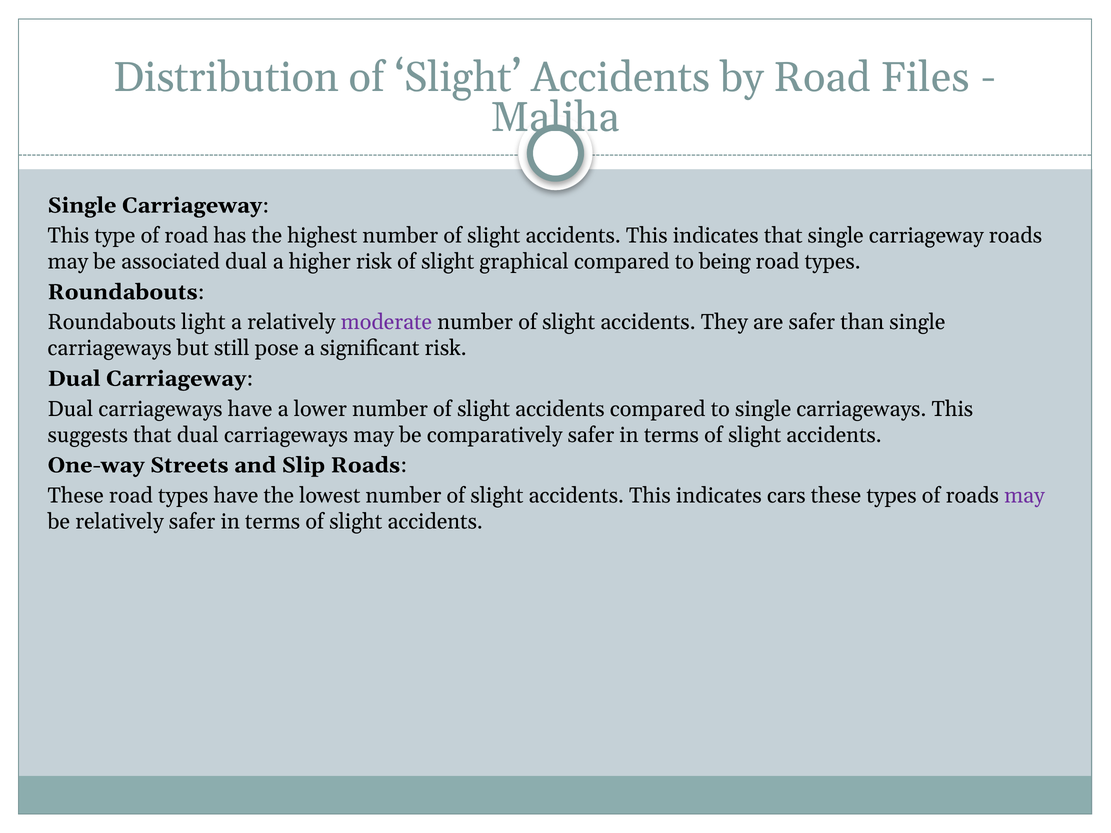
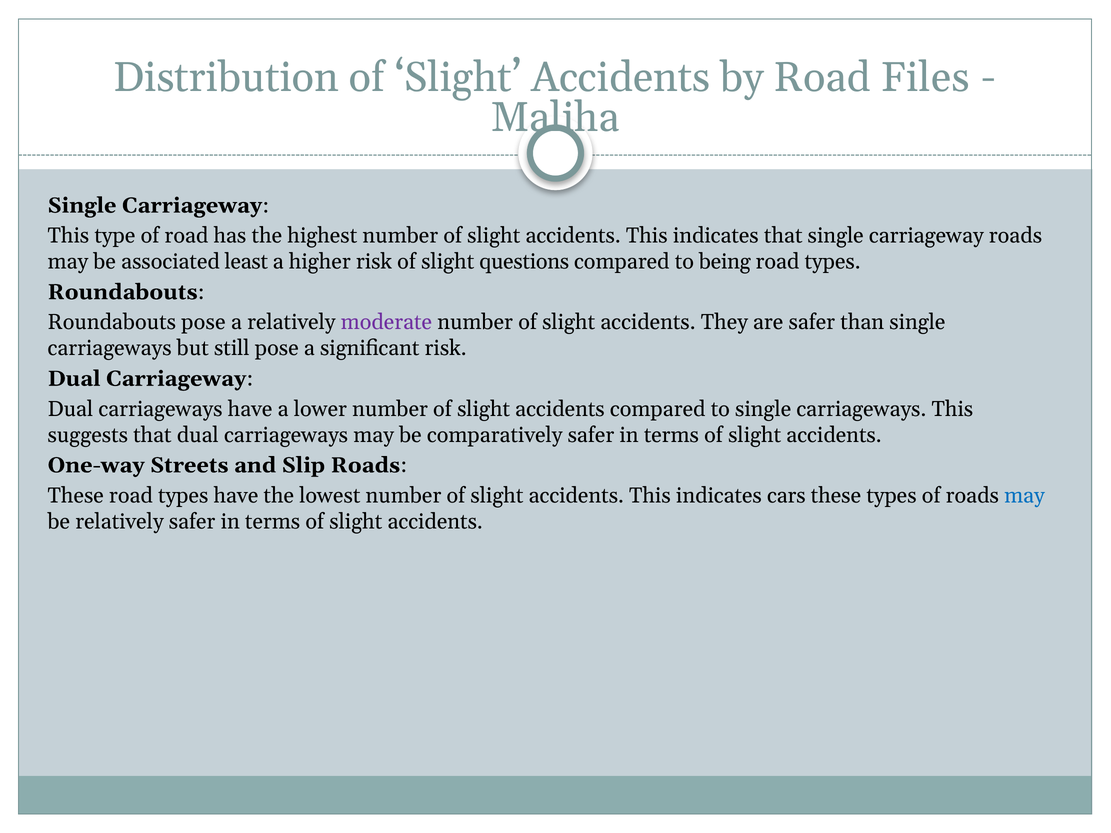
associated dual: dual -> least (246, 262)
graphical: graphical -> questions (524, 262)
Roundabouts light: light -> pose (203, 322)
may colour: purple -> blue (1024, 496)
